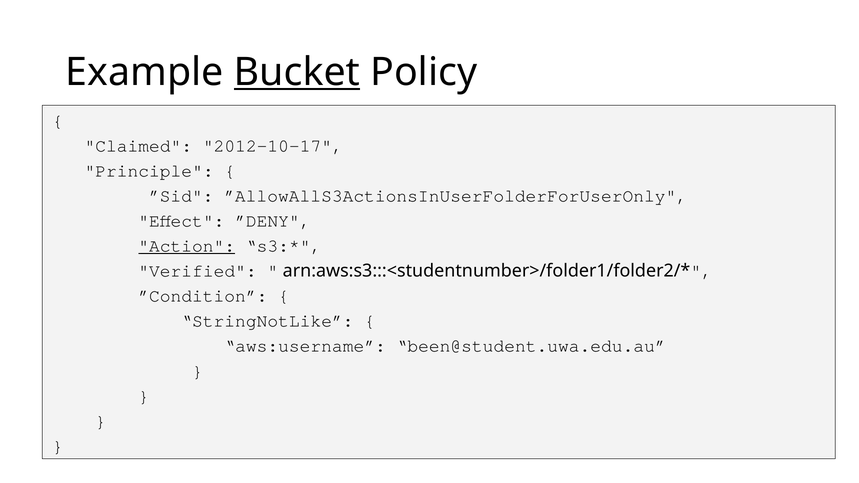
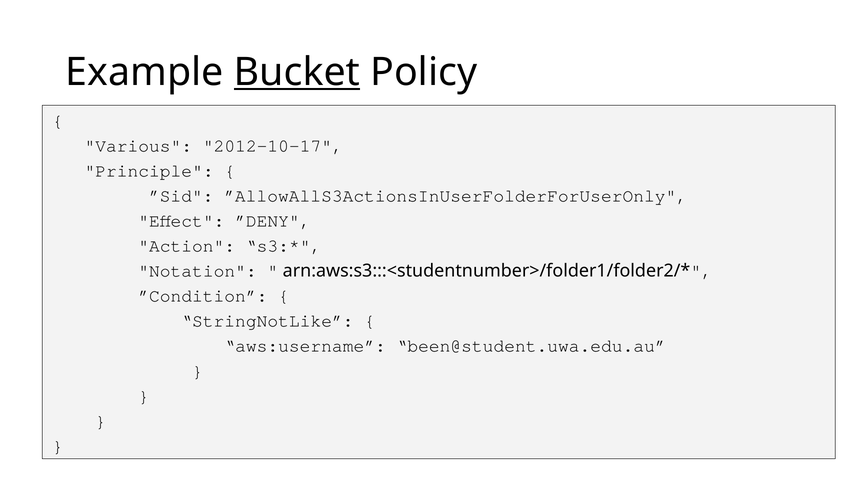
Claimed: Claimed -> Various (138, 146)
Action underline: present -> none (187, 246)
Verified: Verified -> Notation (198, 271)
